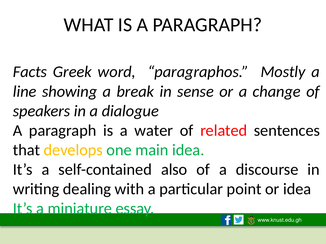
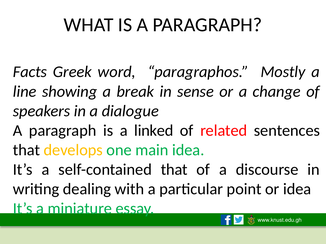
water: water -> linked (154, 131)
self-contained also: also -> that (174, 170)
